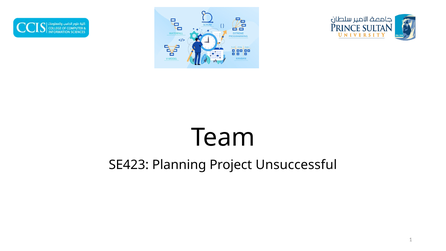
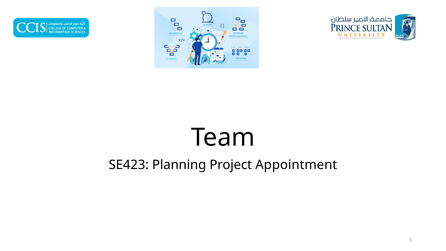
Unsuccessful: Unsuccessful -> Appointment (296, 165)
